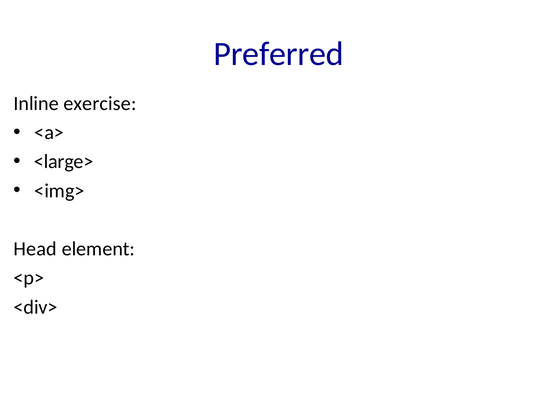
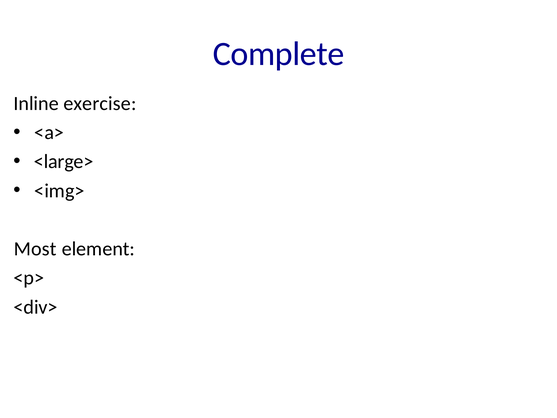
Preferred: Preferred -> Complete (279, 54)
Head: Head -> Most (35, 249)
